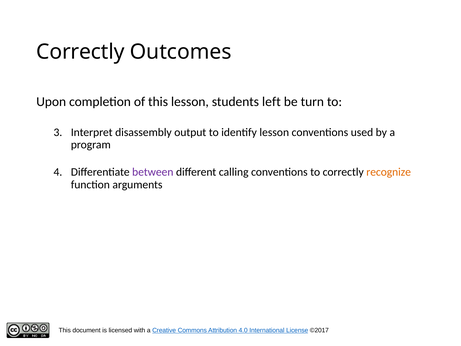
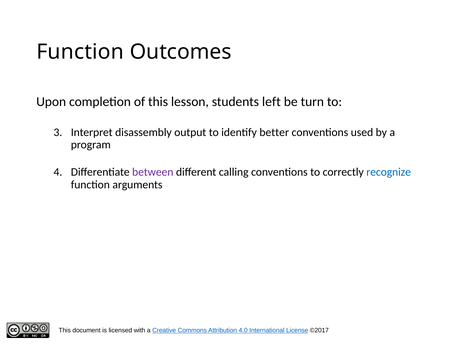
Correctly: Correctly -> Function (80, 52)
identify lesson: lesson -> better (274, 132)
recognize colour: orange -> blue (389, 172)
